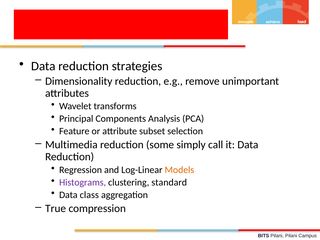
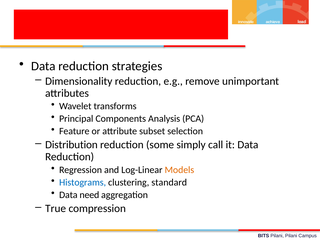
Multimedia: Multimedia -> Distribution (71, 145)
Histograms colour: purple -> blue (83, 182)
class: class -> need (89, 195)
